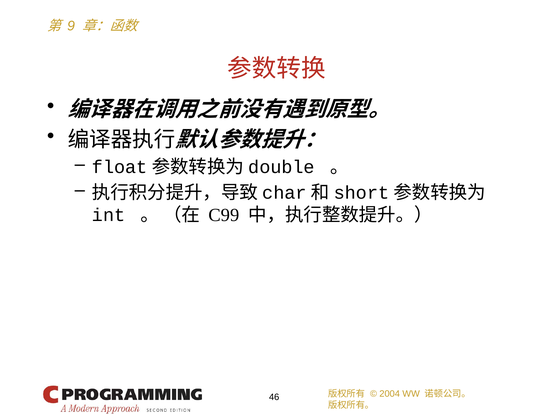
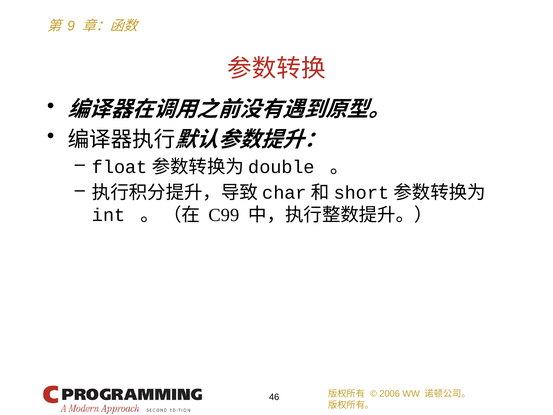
2004: 2004 -> 2006 (390, 394)
